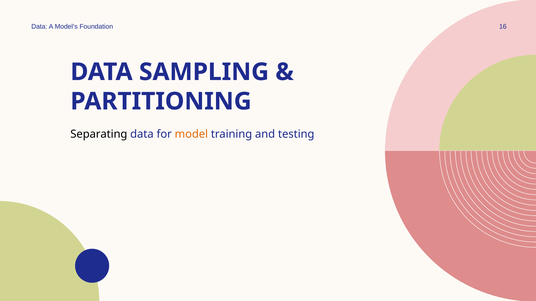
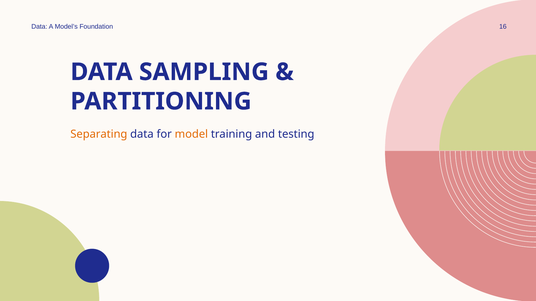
Separating colour: black -> orange (99, 134)
